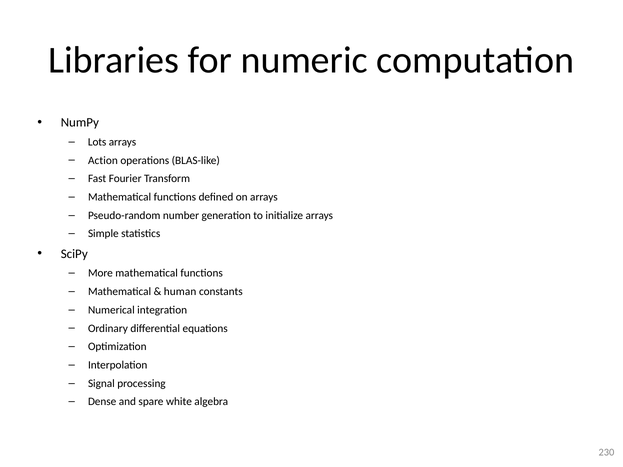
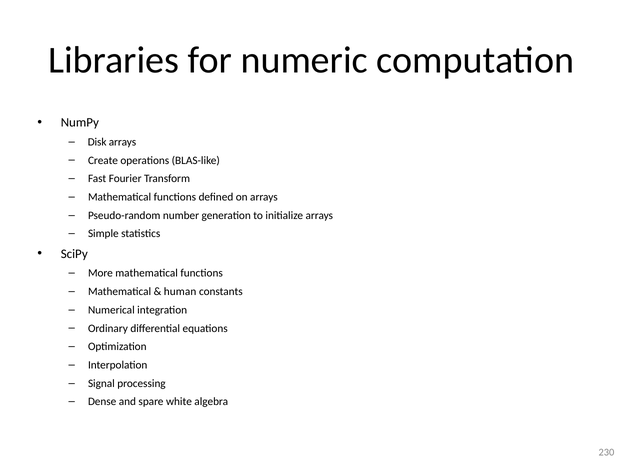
Lots: Lots -> Disk (97, 142)
Action: Action -> Create (103, 160)
